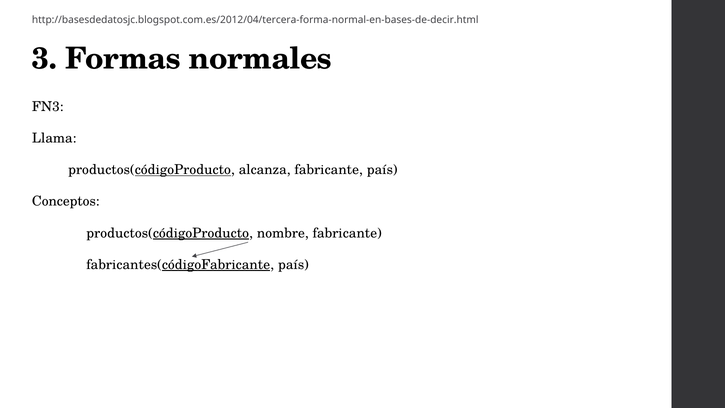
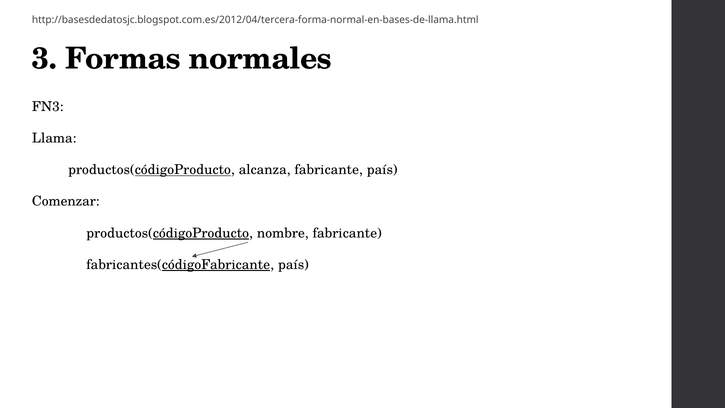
http://basesdedatosjc.blogspot.com.es/2012/04/tercera-forma-normal-en-bases-de-decir.html: http://basesdedatosjc.blogspot.com.es/2012/04/tercera-forma-normal-en-bases-de-decir.html -> http://basesdedatosjc.blogspot.com.es/2012/04/tercera-forma-normal-en-bases-de-llama.html (255, 20)
Conceptos: Conceptos -> Comenzar (66, 201)
